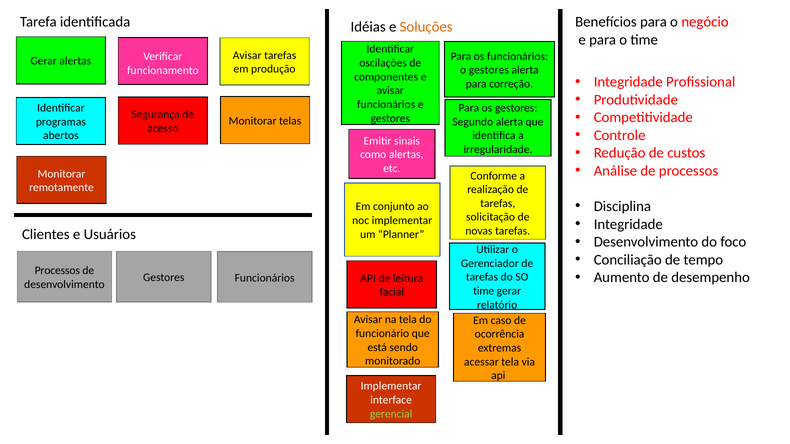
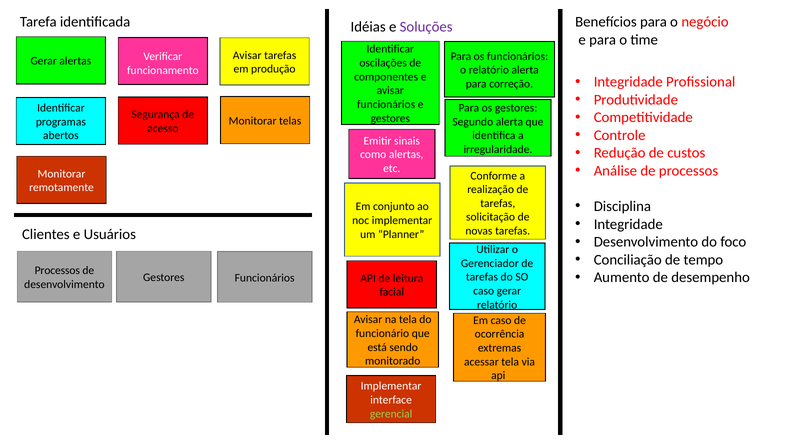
Soluções colour: orange -> purple (426, 27)
o gestores: gestores -> relatório (489, 70)
time: time -> caso (484, 291)
